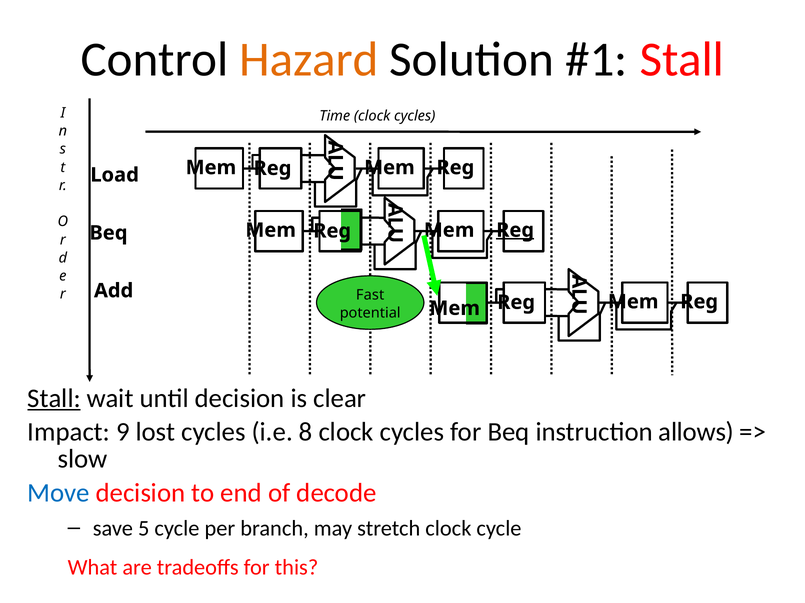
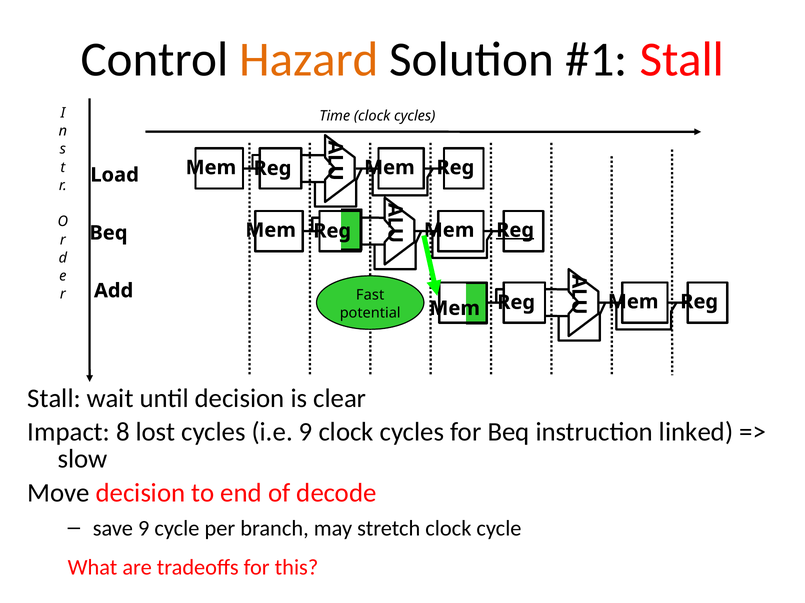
Stall underline: present -> none (54, 399)
9: 9 -> 8 (123, 433)
i.e 8: 8 -> 9 (306, 433)
allows: allows -> linked (696, 433)
Move colour: blue -> black (59, 494)
save 5: 5 -> 9 (144, 529)
